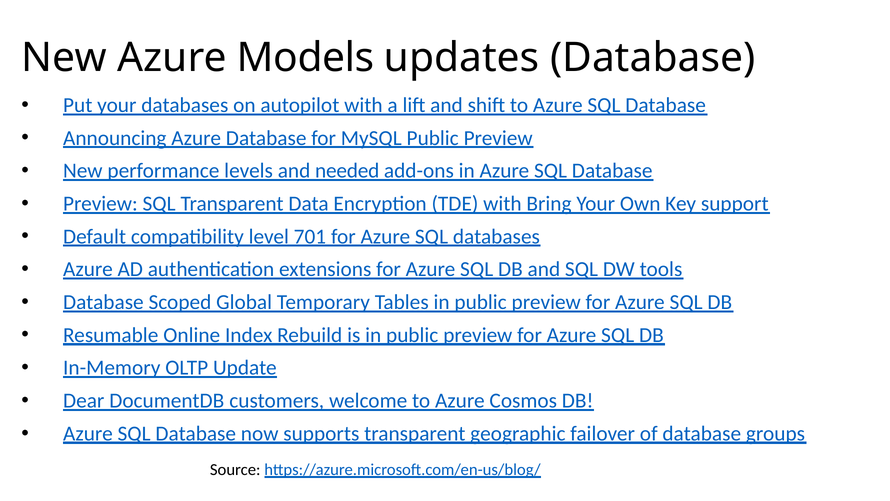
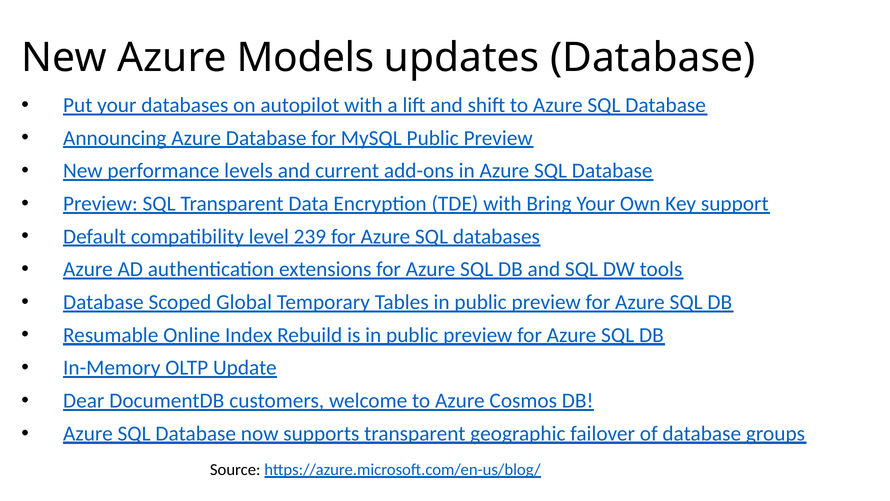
needed: needed -> current (347, 171)
701: 701 -> 239 (310, 236)
